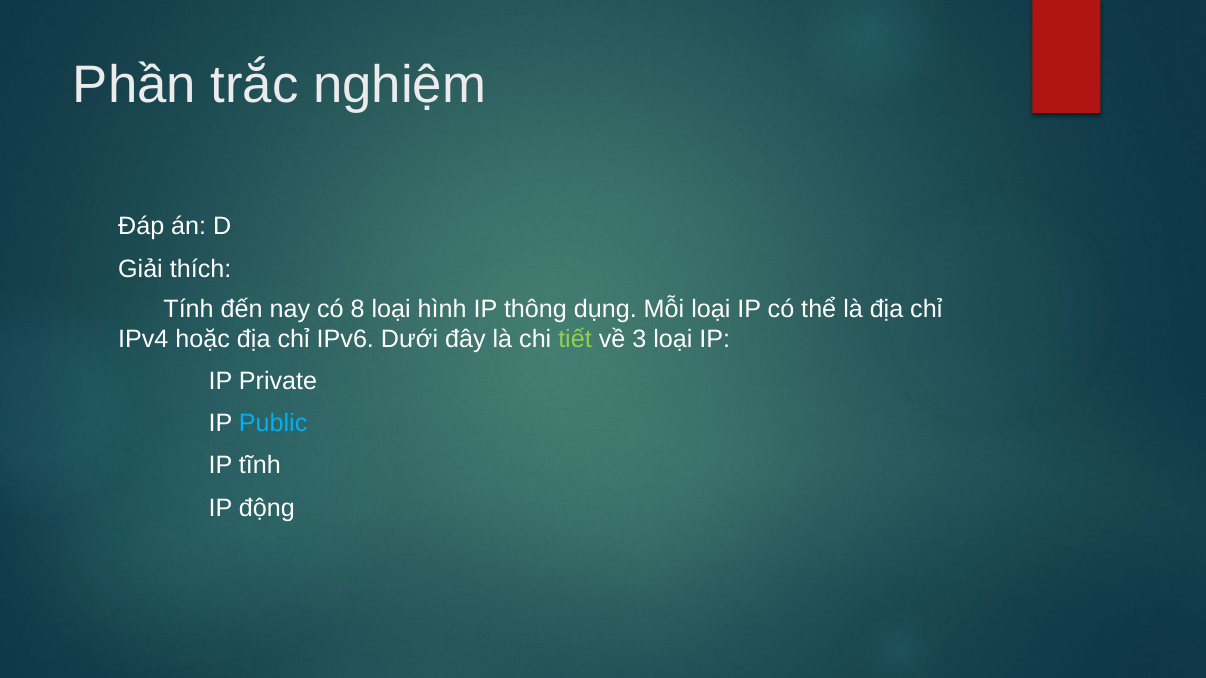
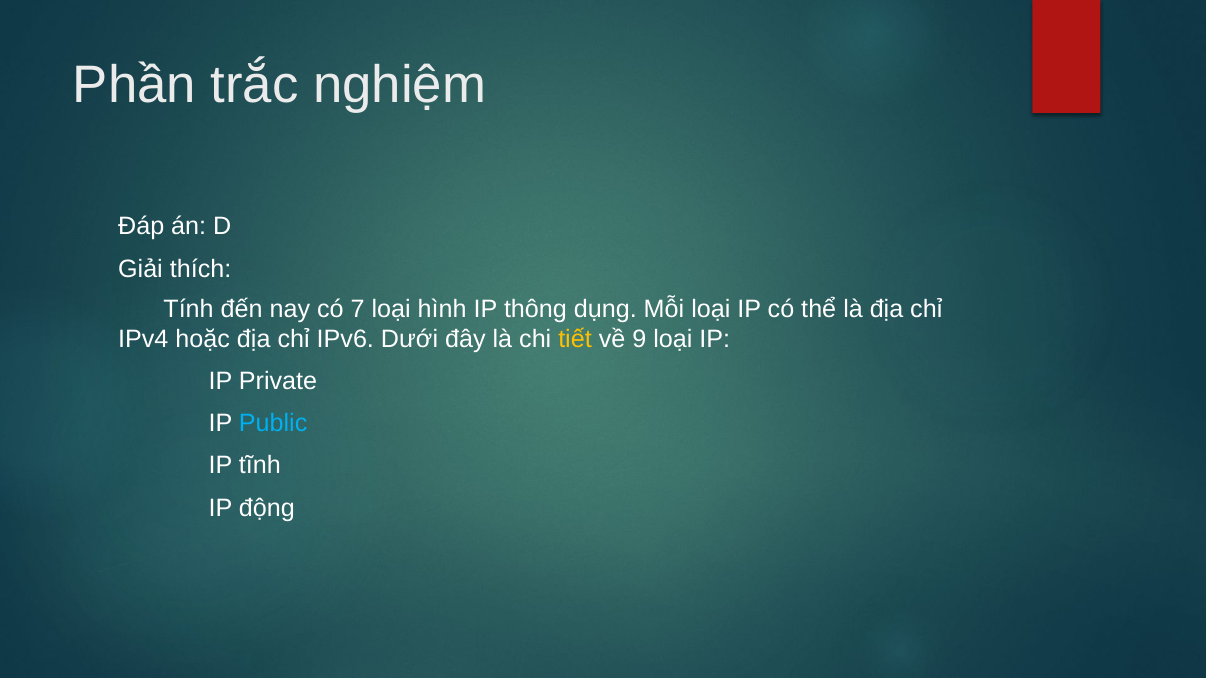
8: 8 -> 7 (358, 309)
tiết colour: light green -> yellow (575, 339)
3: 3 -> 9 (639, 339)
